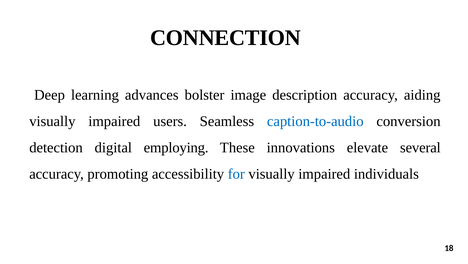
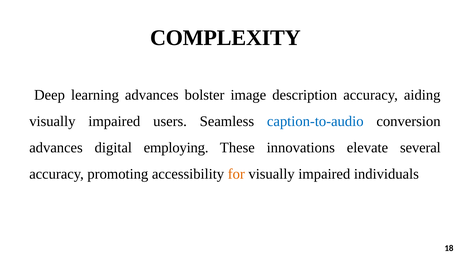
CONNECTION: CONNECTION -> COMPLEXITY (225, 38)
detection: detection -> advances (56, 147)
for colour: blue -> orange (236, 174)
